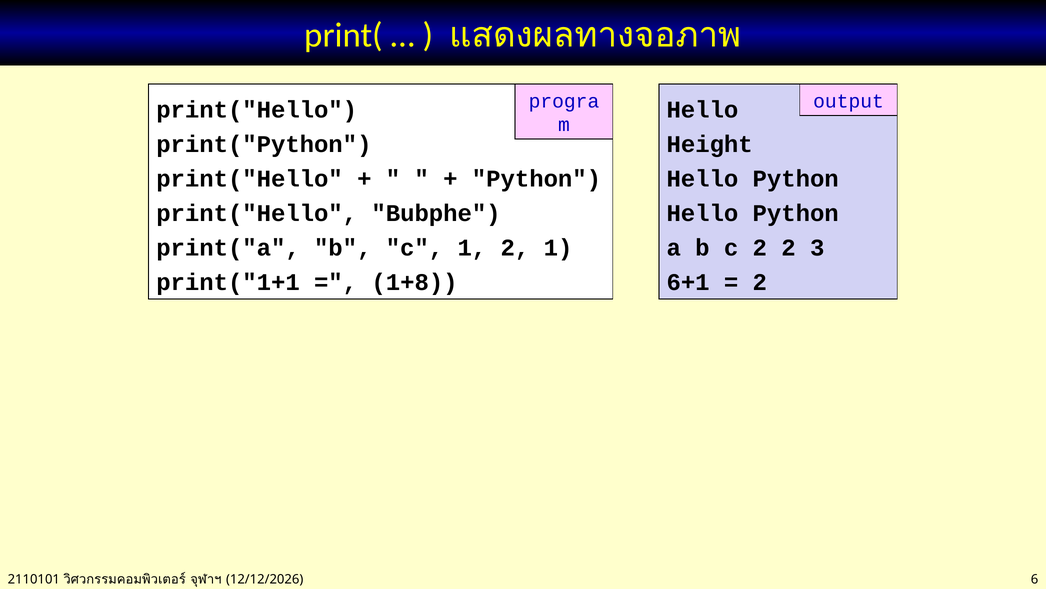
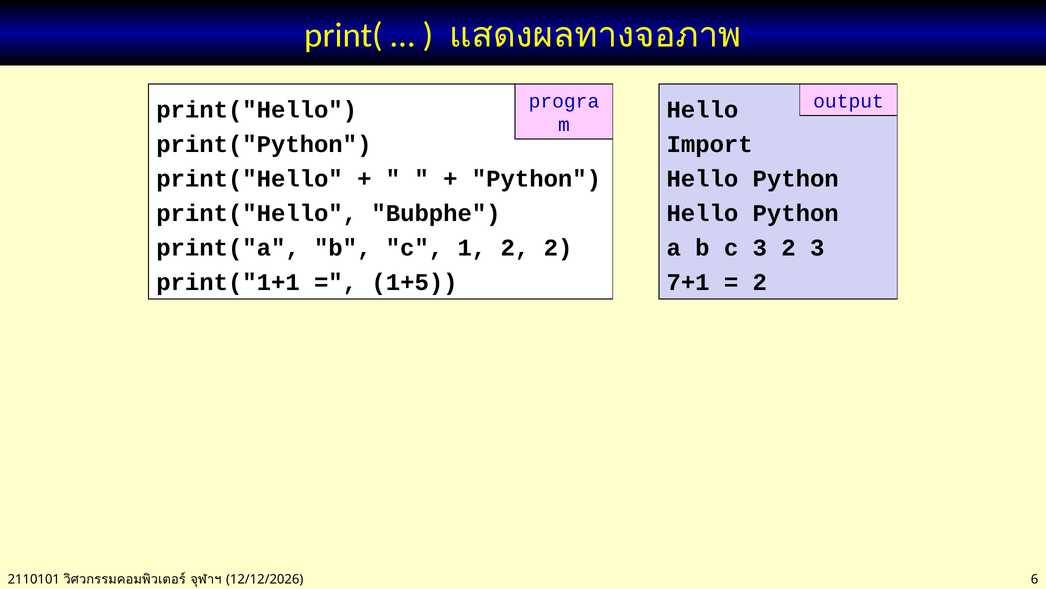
Height: Height -> Import (710, 144)
2 1: 1 -> 2 (558, 248)
c 2: 2 -> 3 (760, 248)
1+8: 1+8 -> 1+5 (415, 282)
6+1: 6+1 -> 7+1 (688, 282)
